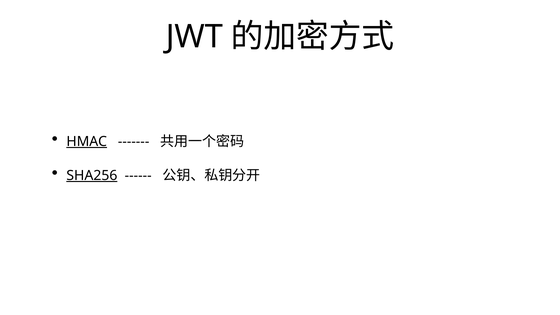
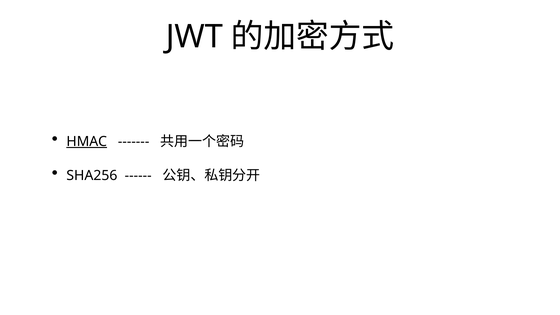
SHA256 underline: present -> none (92, 175)
